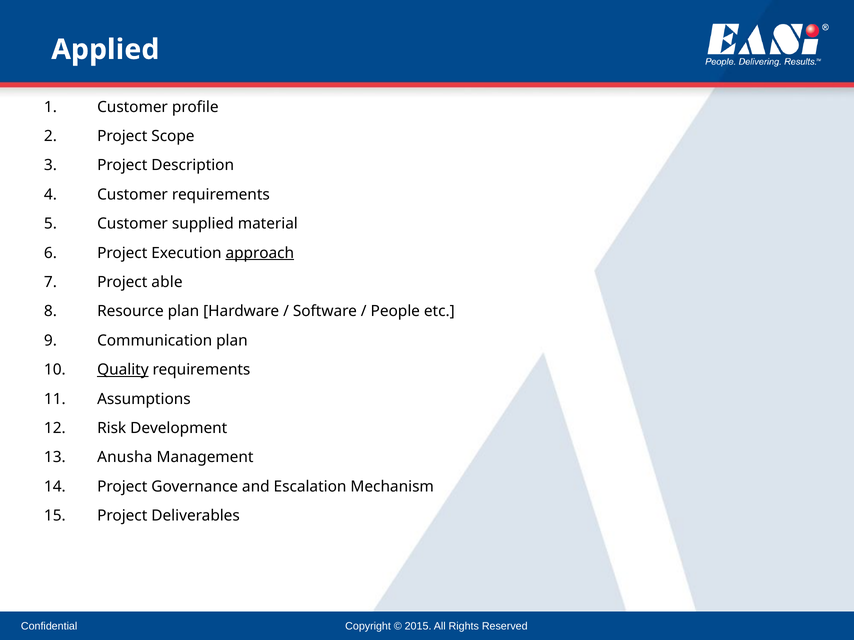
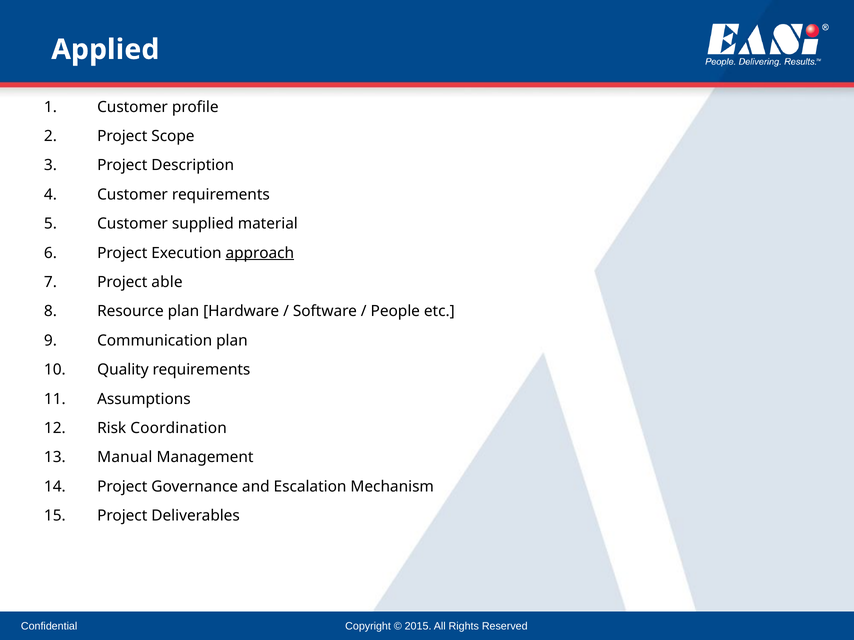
Quality underline: present -> none (123, 370)
Development: Development -> Coordination (179, 428)
Anusha: Anusha -> Manual (125, 458)
